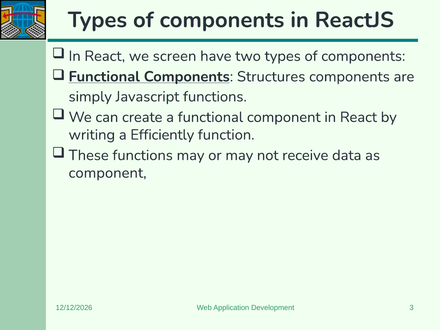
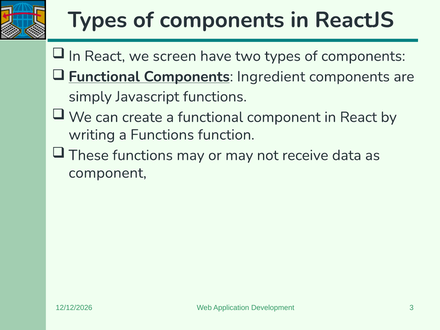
Structures: Structures -> Ingredient (271, 77)
a Efficiently: Efficiently -> Functions (162, 135)
